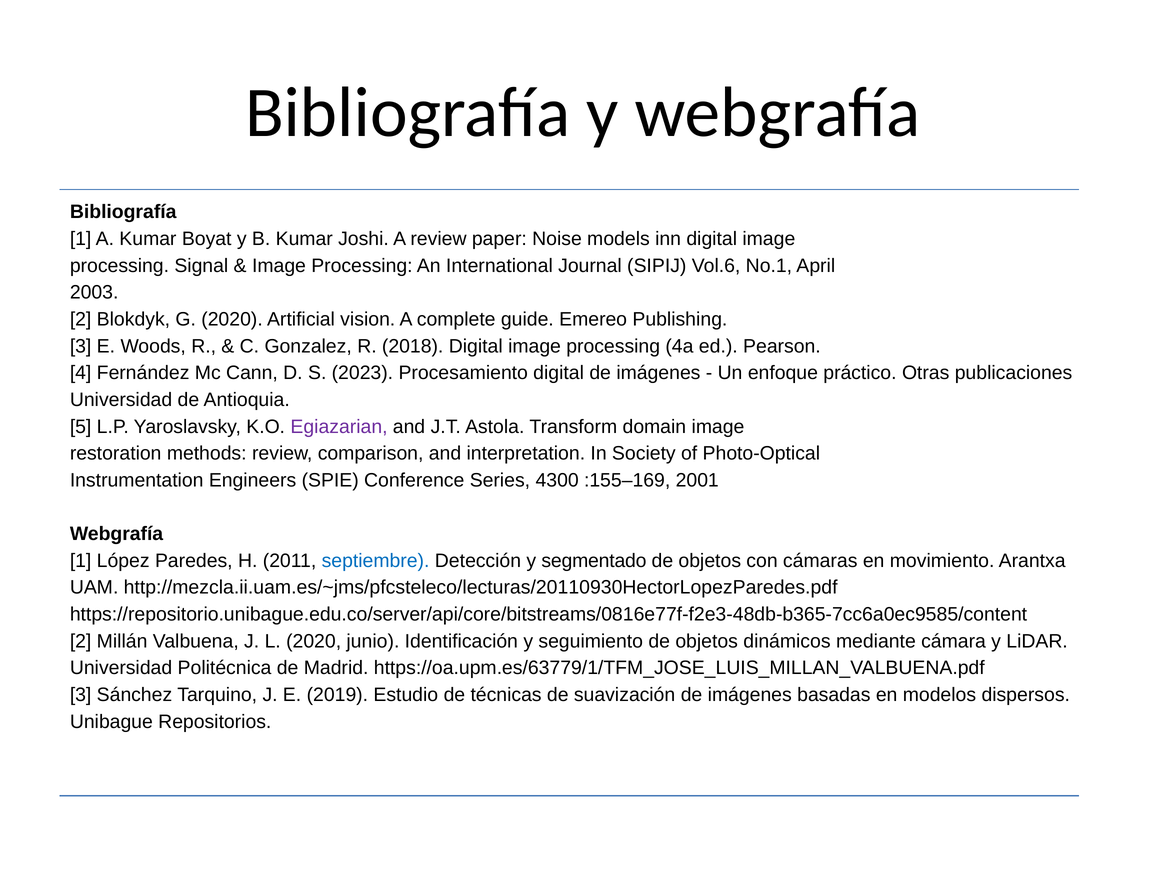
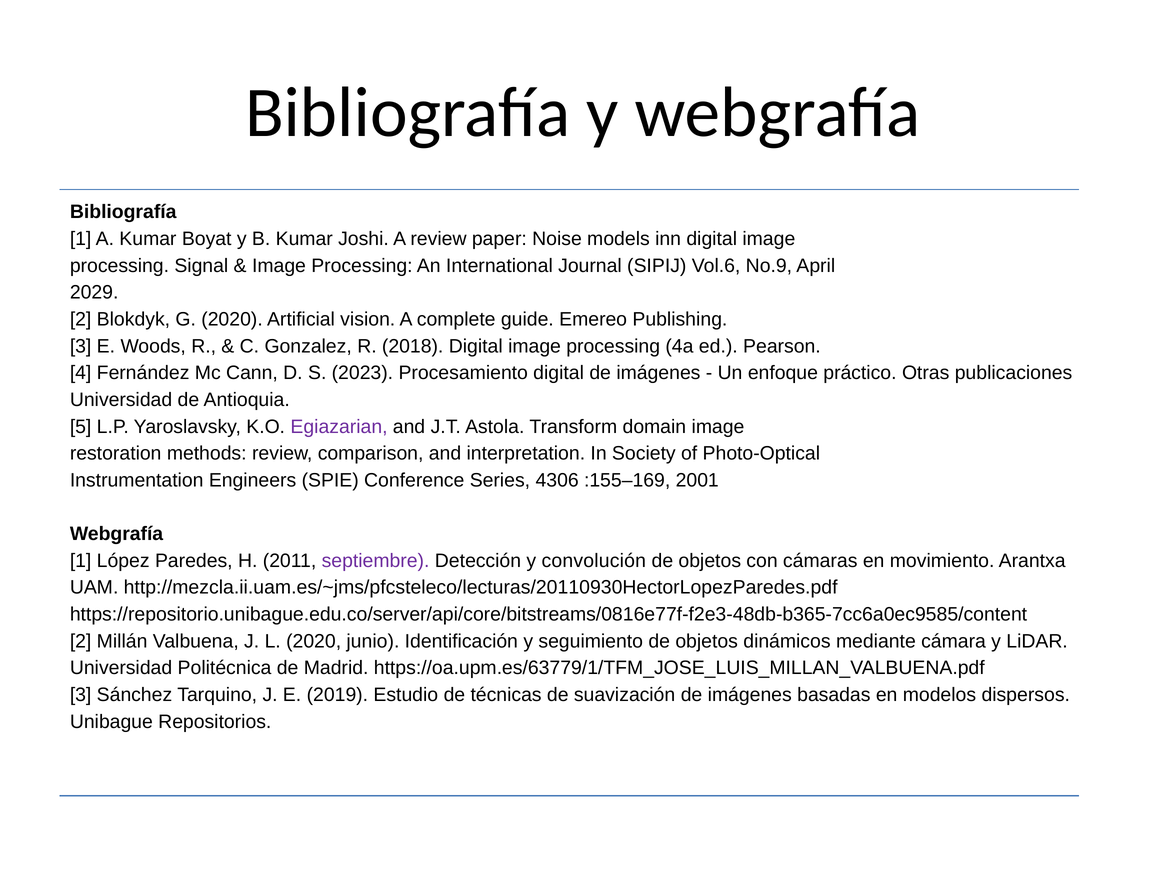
No.1: No.1 -> No.9 (769, 266)
2003: 2003 -> 2029 (94, 292)
4300: 4300 -> 4306 (557, 480)
septiembre colour: blue -> purple (376, 560)
segmentado: segmentado -> convolución (594, 560)
